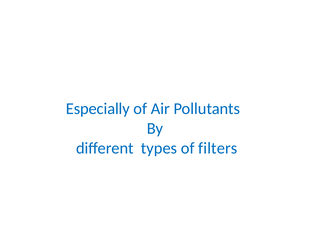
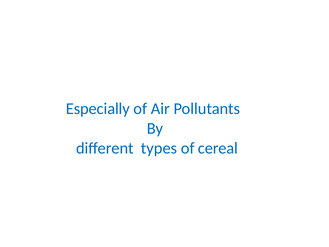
filters: filters -> cereal (218, 148)
